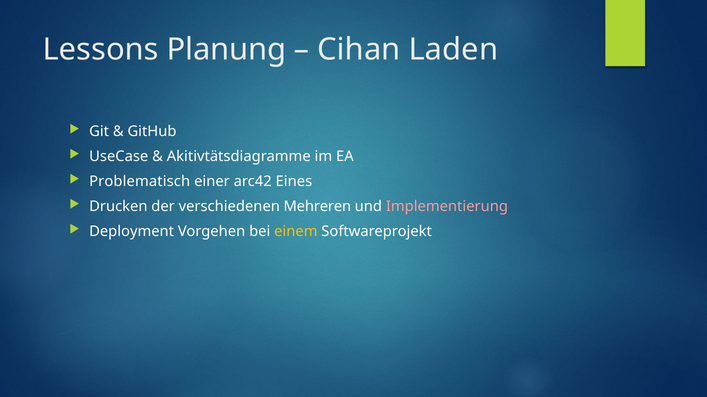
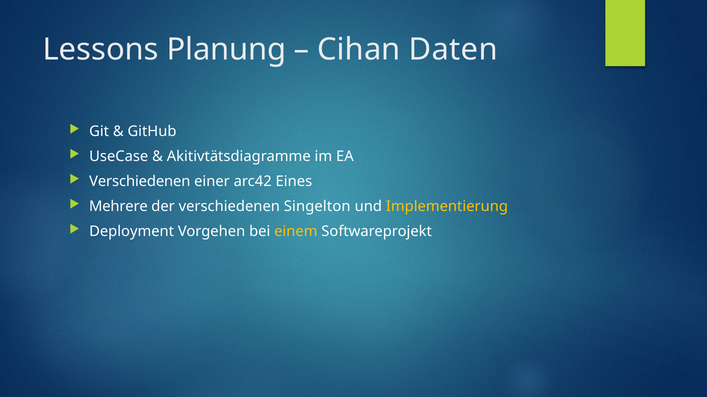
Laden: Laden -> Daten (453, 50)
Problematisch: Problematisch -> Verschiedenen (140, 182)
Drucken: Drucken -> Mehrere (118, 207)
Mehreren: Mehreren -> Singelton (317, 207)
Implementierung colour: pink -> yellow (447, 207)
